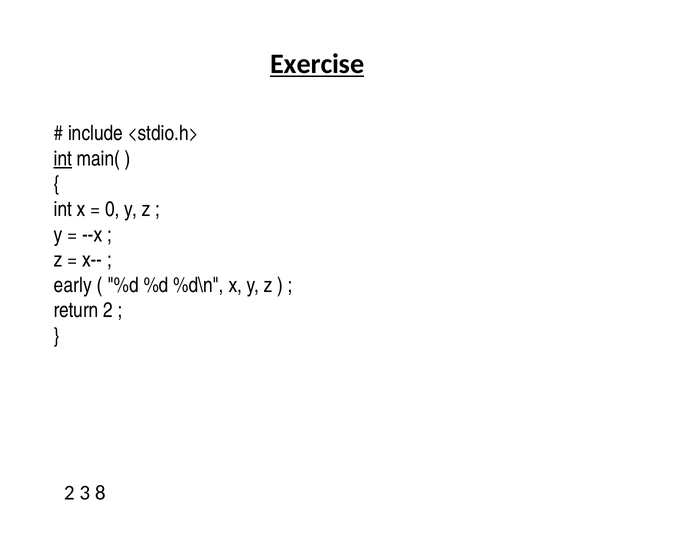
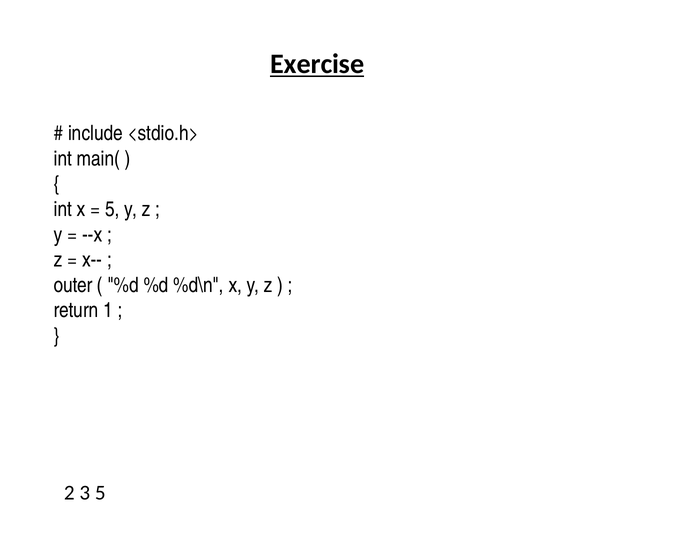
int underline: present -> none (63, 159)
0: 0 -> 5 (112, 209)
early: early -> outer (73, 285)
return 2: 2 -> 1 (108, 311)
3 8: 8 -> 5 (100, 493)
